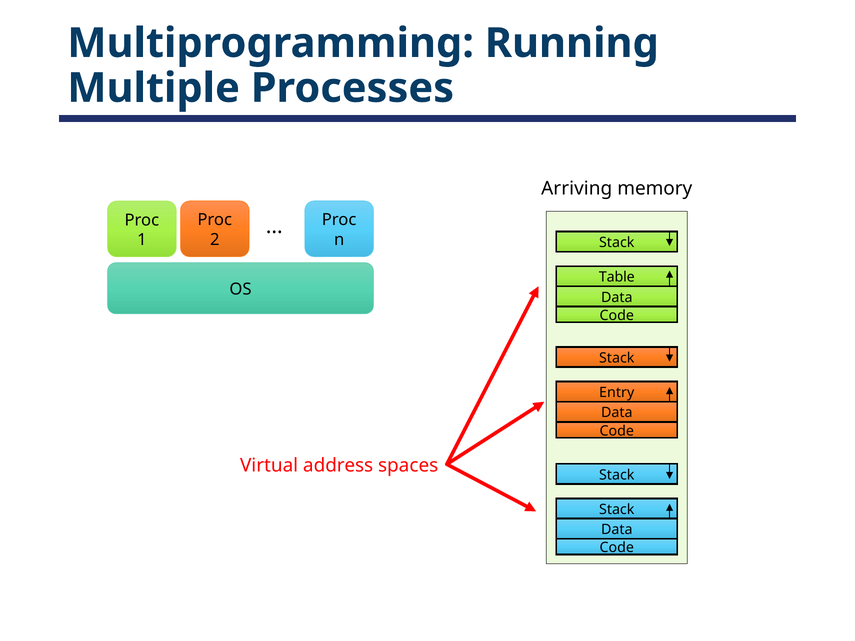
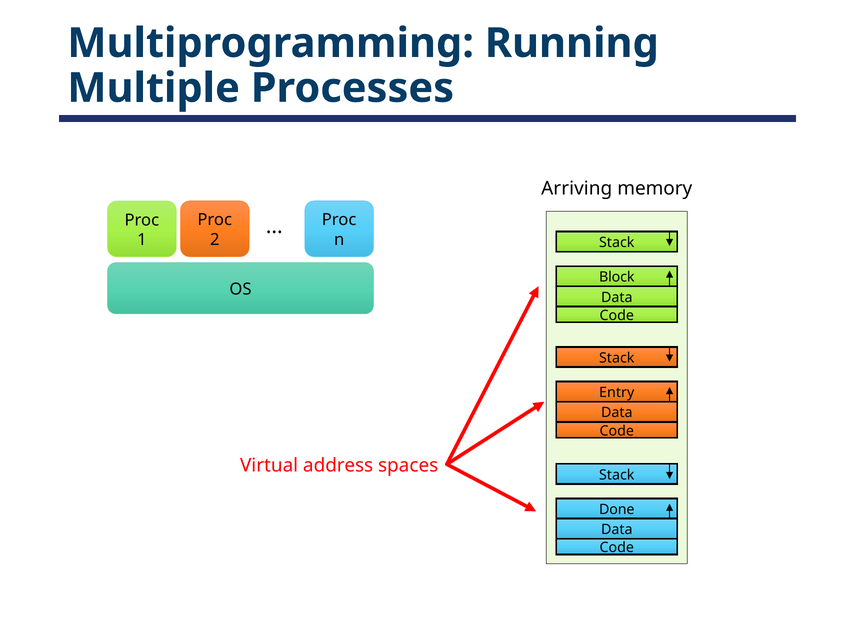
Table: Table -> Block (617, 277)
Stack: Stack -> Done (617, 510)
